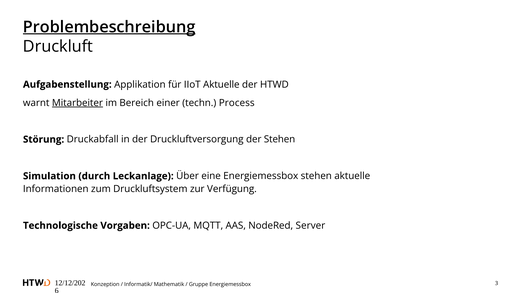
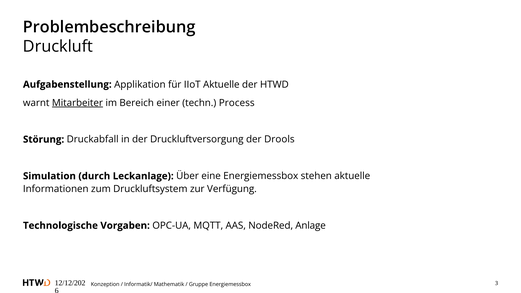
Problembeschreibung underline: present -> none (109, 27)
der Stehen: Stehen -> Drools (279, 139)
Server: Server -> Anlage (311, 226)
